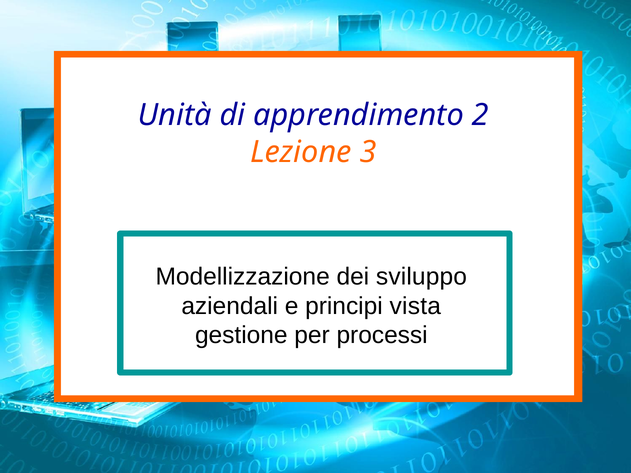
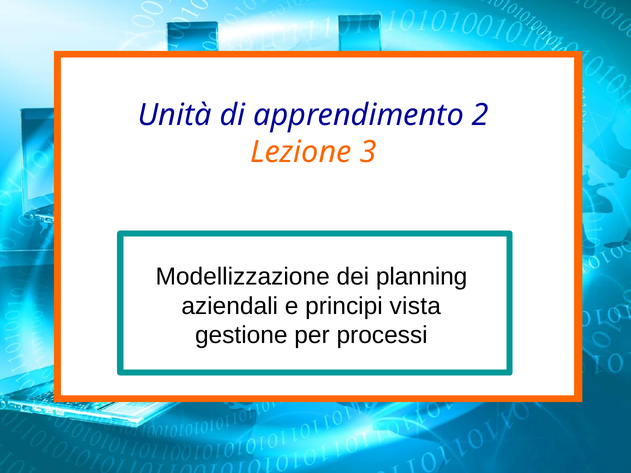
sviluppo: sviluppo -> planning (422, 277)
